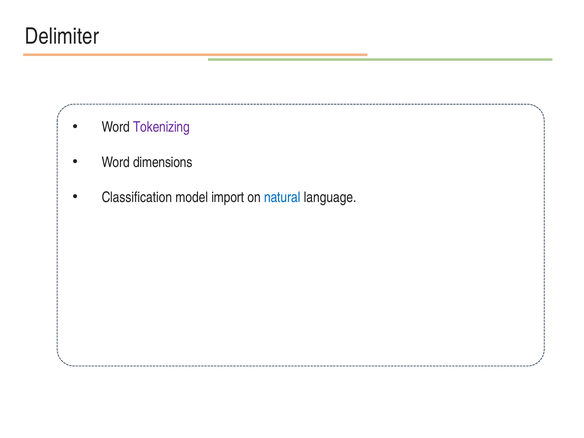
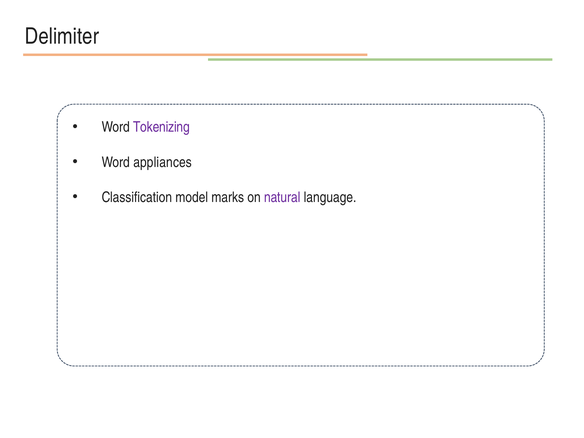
dimensions: dimensions -> appliances (163, 162)
import: import -> marks (228, 197)
natural colour: blue -> purple (282, 197)
